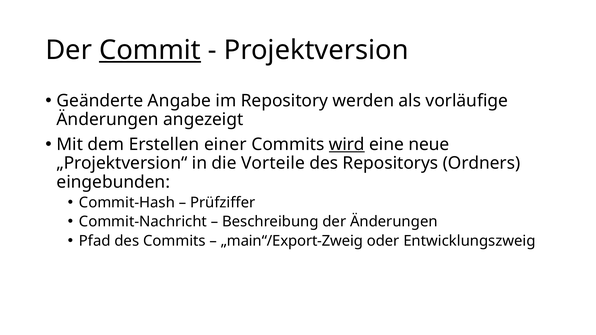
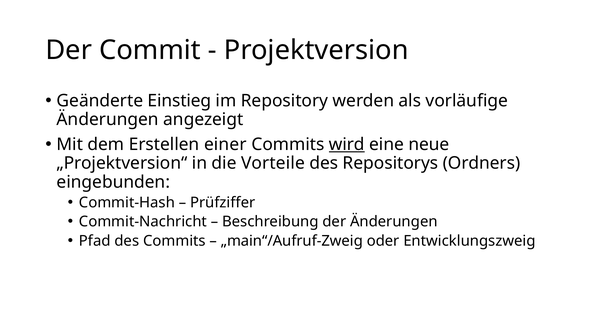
Commit underline: present -> none (150, 50)
Angabe: Angabe -> Einstieg (179, 101)
„main“/Export-Zweig: „main“/Export-Zweig -> „main“/Aufruf-Zweig (292, 241)
